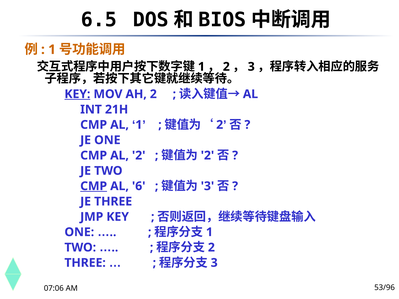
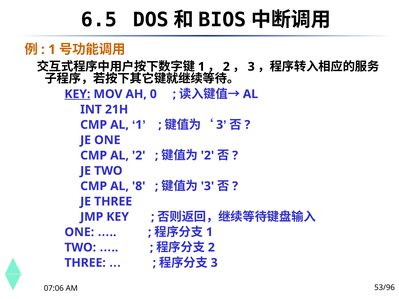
AH 2: 2 -> 0 (153, 94)
2: 2 -> 3 (220, 125)
CMP underline: present -> none (94, 186)
6: 6 -> 8 (139, 186)
